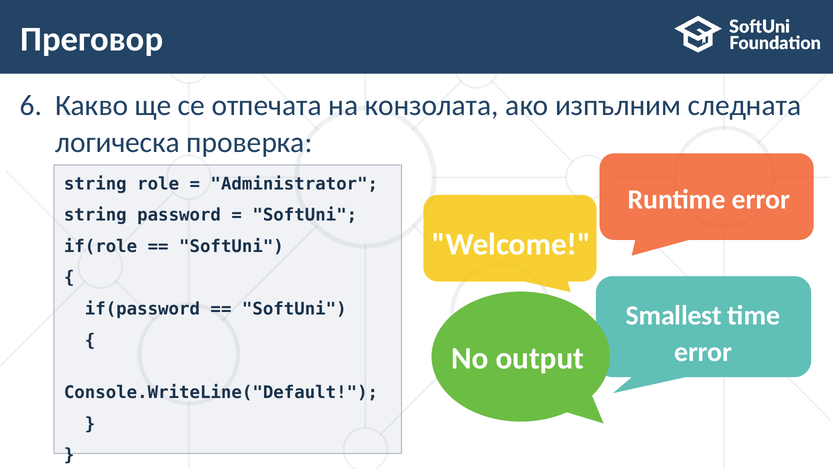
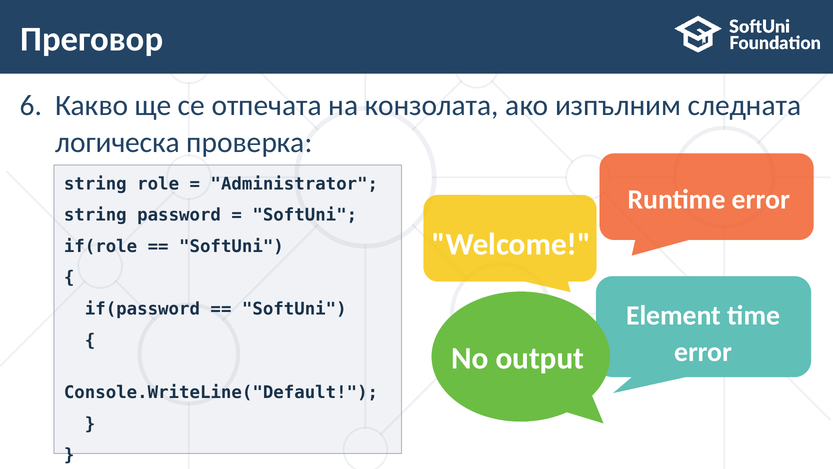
Smallest: Smallest -> Element (674, 315)
